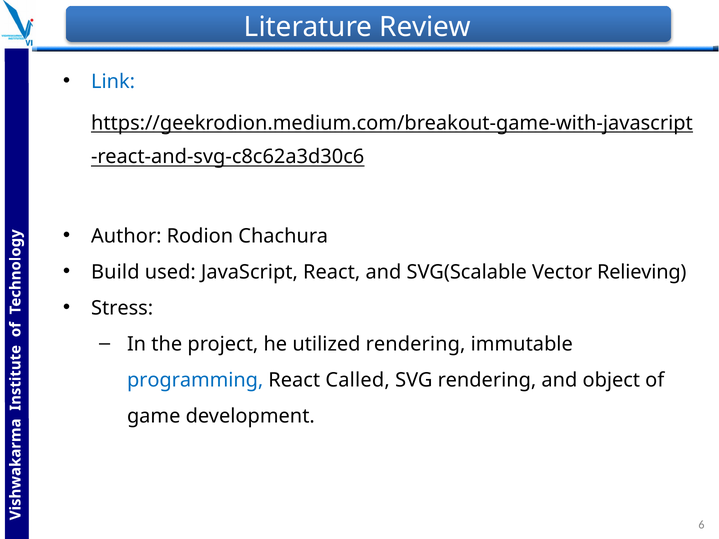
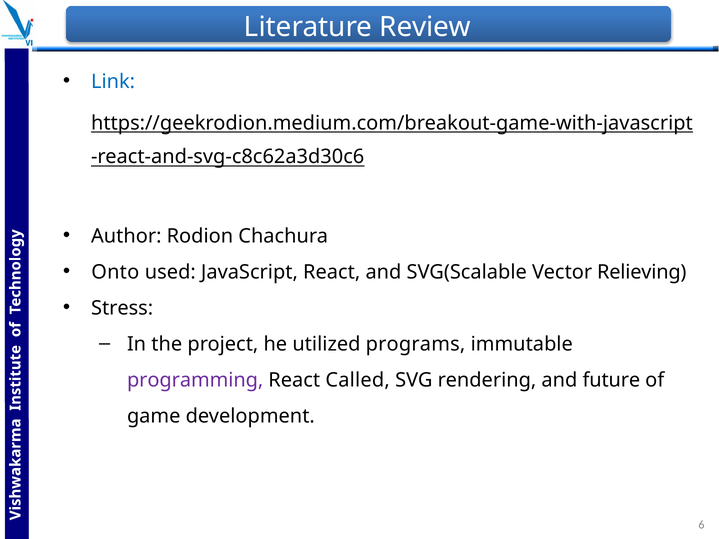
Build: Build -> Onto (115, 272)
utilized rendering: rendering -> programs (415, 344)
programming colour: blue -> purple (195, 380)
object: object -> future (611, 380)
